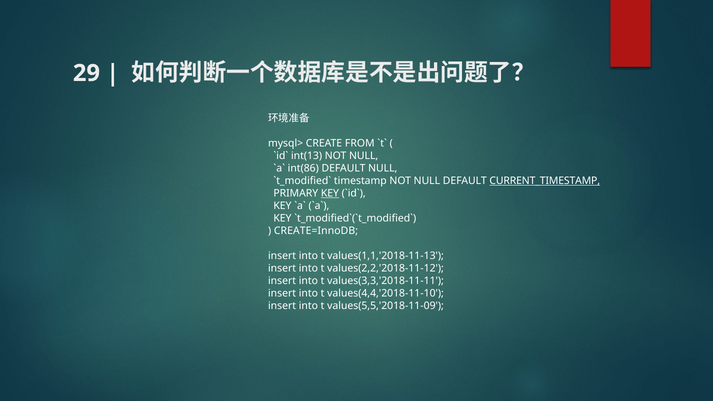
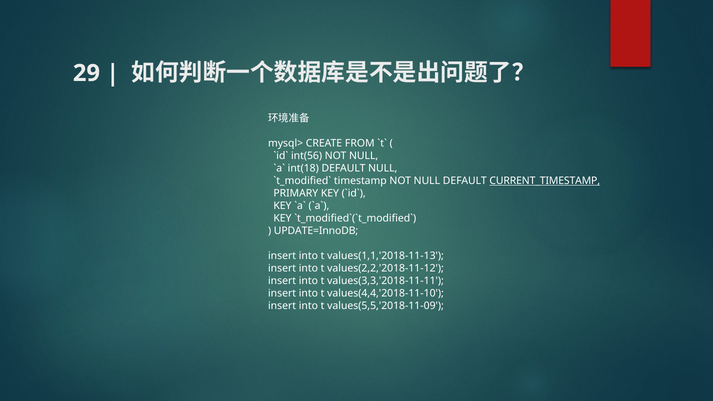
int(13: int(13 -> int(56 (307, 156)
int(86: int(86 -> int(18 (303, 168)
KEY underline: present -> none (330, 193)
CREATE=InnoDB: CREATE=InnoDB -> UPDATE=InnoDB (316, 231)
